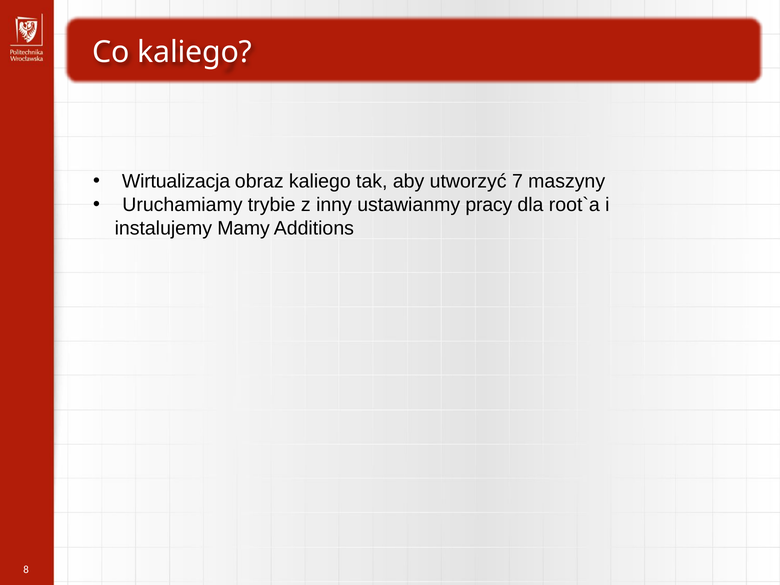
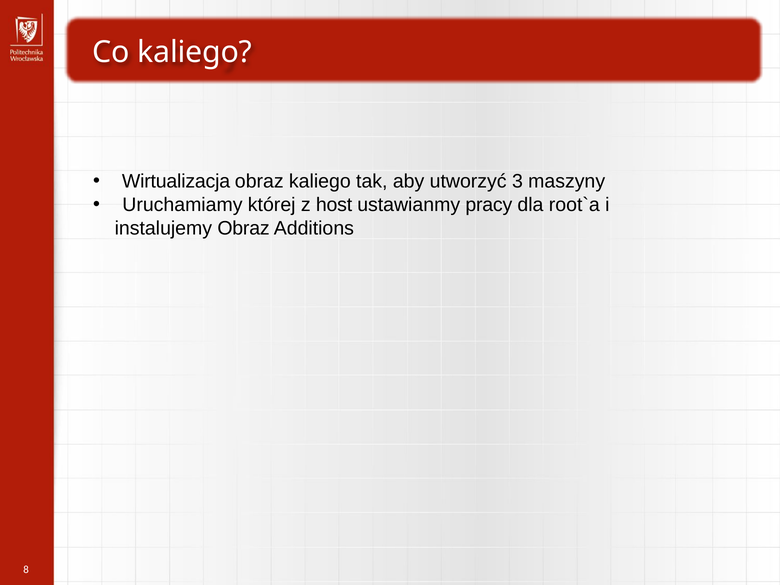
7: 7 -> 3 (517, 181)
trybie: trybie -> której (272, 205)
inny: inny -> host (334, 205)
instalujemy Mamy: Mamy -> Obraz (244, 228)
